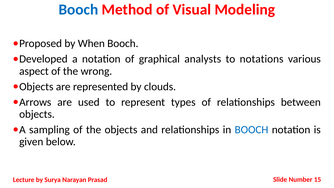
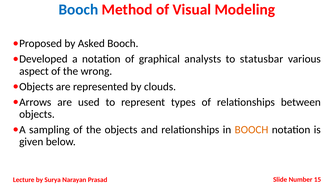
When: When -> Asked (91, 44)
notations: notations -> statusbar (262, 59)
BOOCH colour: blue -> orange (251, 130)
